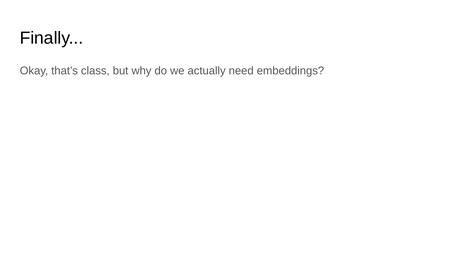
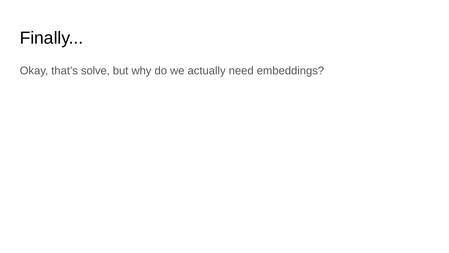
class: class -> solve (95, 71)
